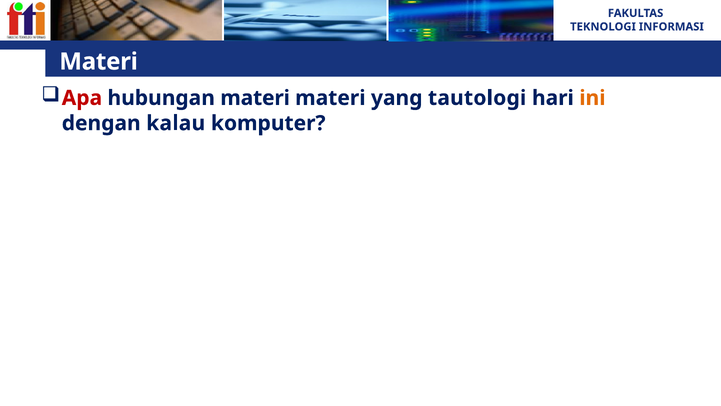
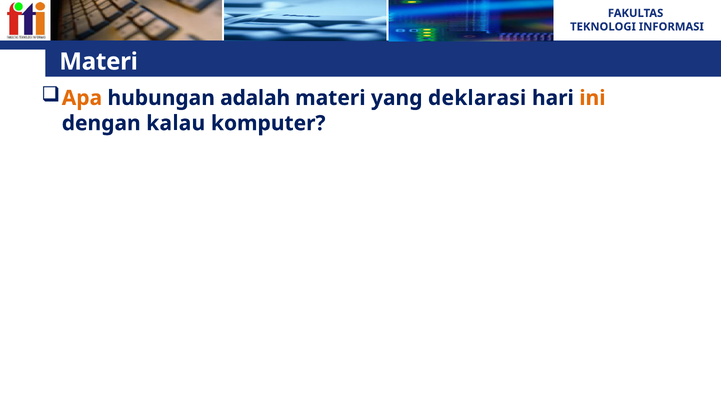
Apa colour: red -> orange (82, 98)
hubungan materi: materi -> adalah (255, 98)
tautologi: tautologi -> deklarasi (477, 98)
